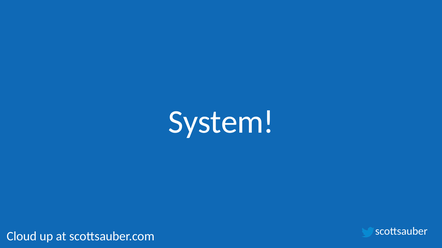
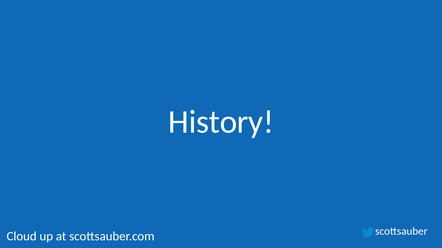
System: System -> History (221, 122)
